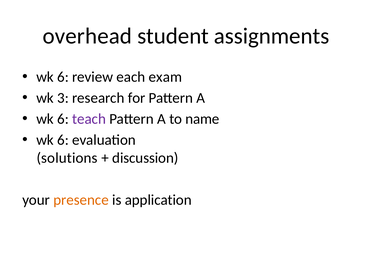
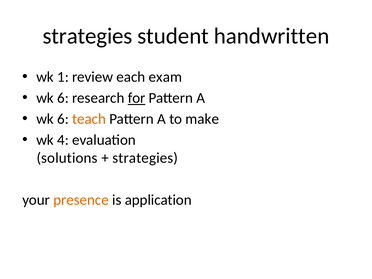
overhead: overhead -> strategies (87, 36)
assignments: assignments -> handwritten (272, 36)
6: 6 -> 1 (63, 77)
3: 3 -> 6 (63, 98)
for underline: none -> present (137, 98)
teach colour: purple -> orange (89, 119)
name: name -> make (202, 119)
6: 6 -> 4 (63, 140)
discussion: discussion -> strategies (145, 158)
